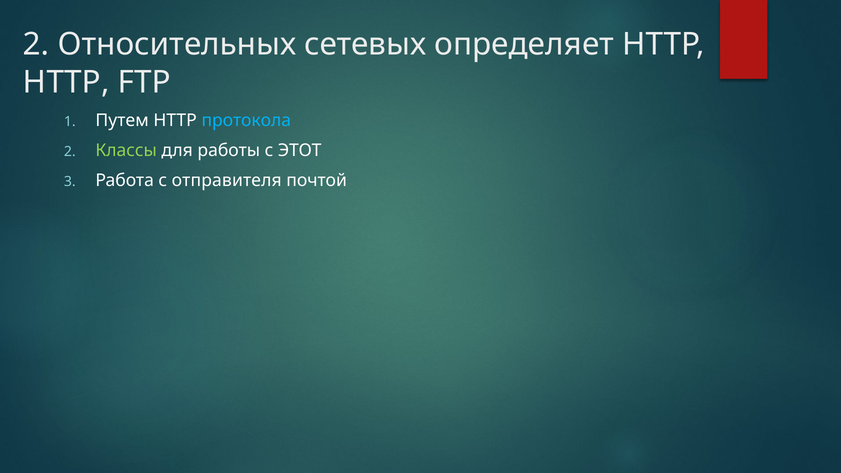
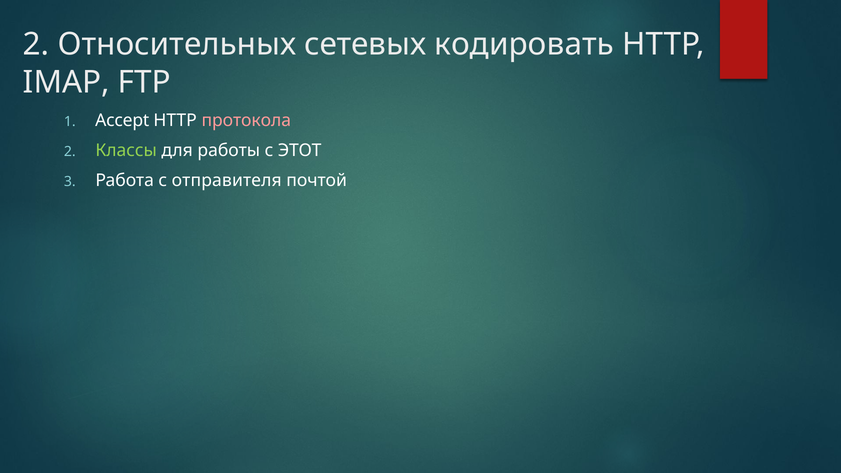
определяет: определяет -> кодировать (524, 44)
HTTP: HTTP -> IMAP (66, 82)
Путем: Путем -> Accept (122, 121)
протокола colour: light blue -> pink (246, 121)
